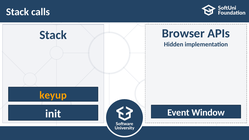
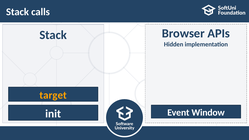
keyup: keyup -> target (53, 95)
